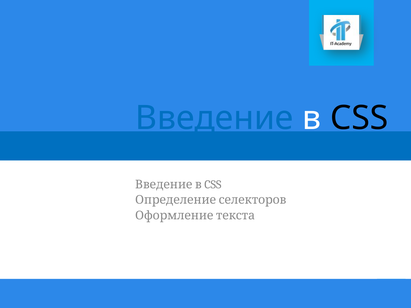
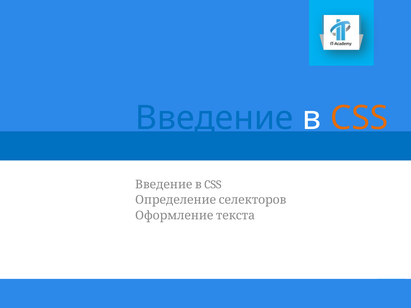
CSS colour: black -> orange (359, 118)
